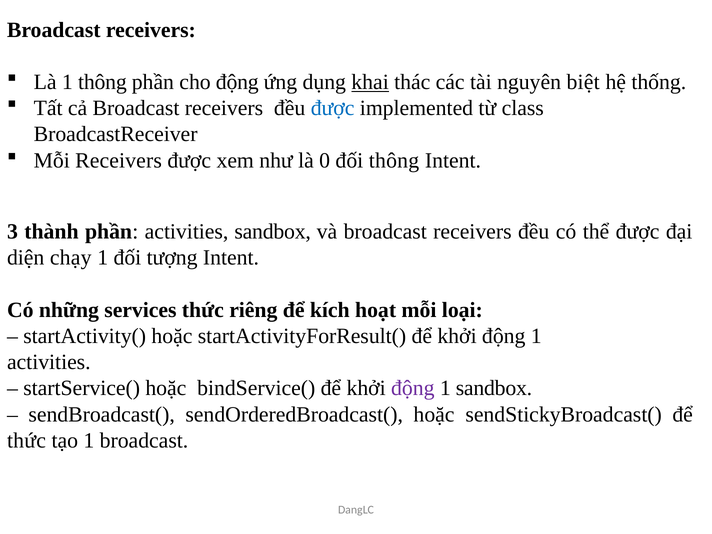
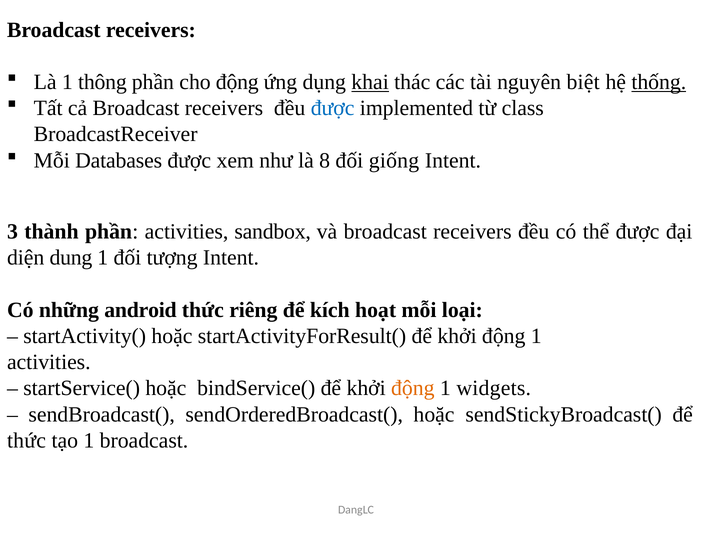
thống underline: none -> present (659, 82)
Mỗi Receivers: Receivers -> Databases (119, 160)
0: 0 -> 8 (325, 160)
đối thông: thông -> giống (394, 160)
chạy: chạy -> dung (71, 258)
services: services -> android (141, 310)
động colour: purple -> orange (413, 388)
1 sandbox: sandbox -> widgets (494, 388)
